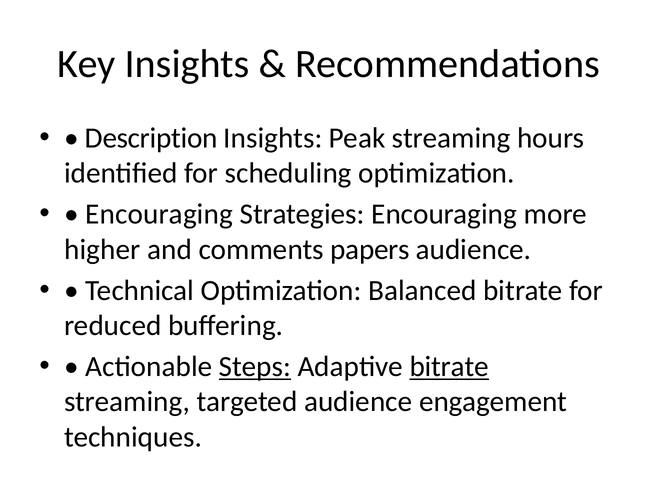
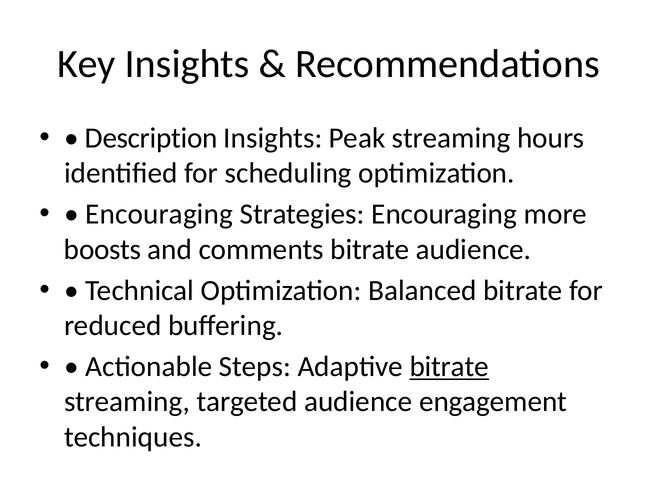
higher: higher -> boosts (103, 249)
comments papers: papers -> bitrate (370, 249)
Steps underline: present -> none (255, 366)
